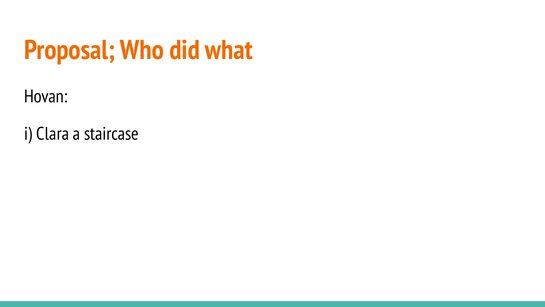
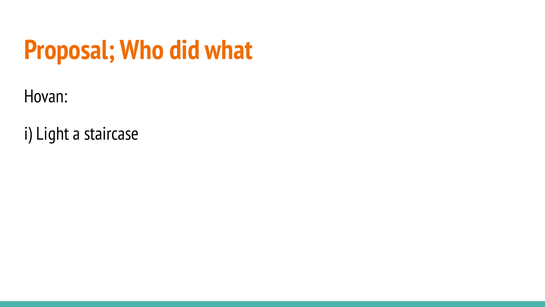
Clara: Clara -> Light (53, 134)
